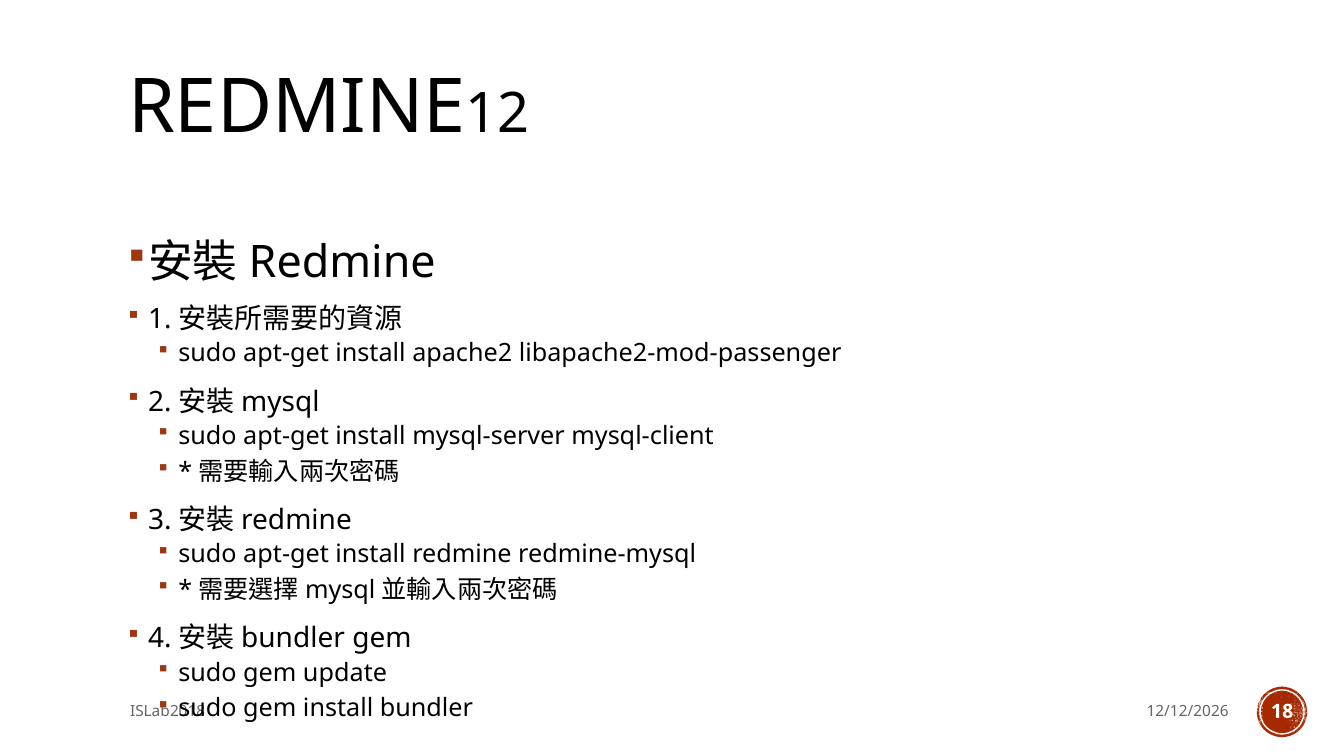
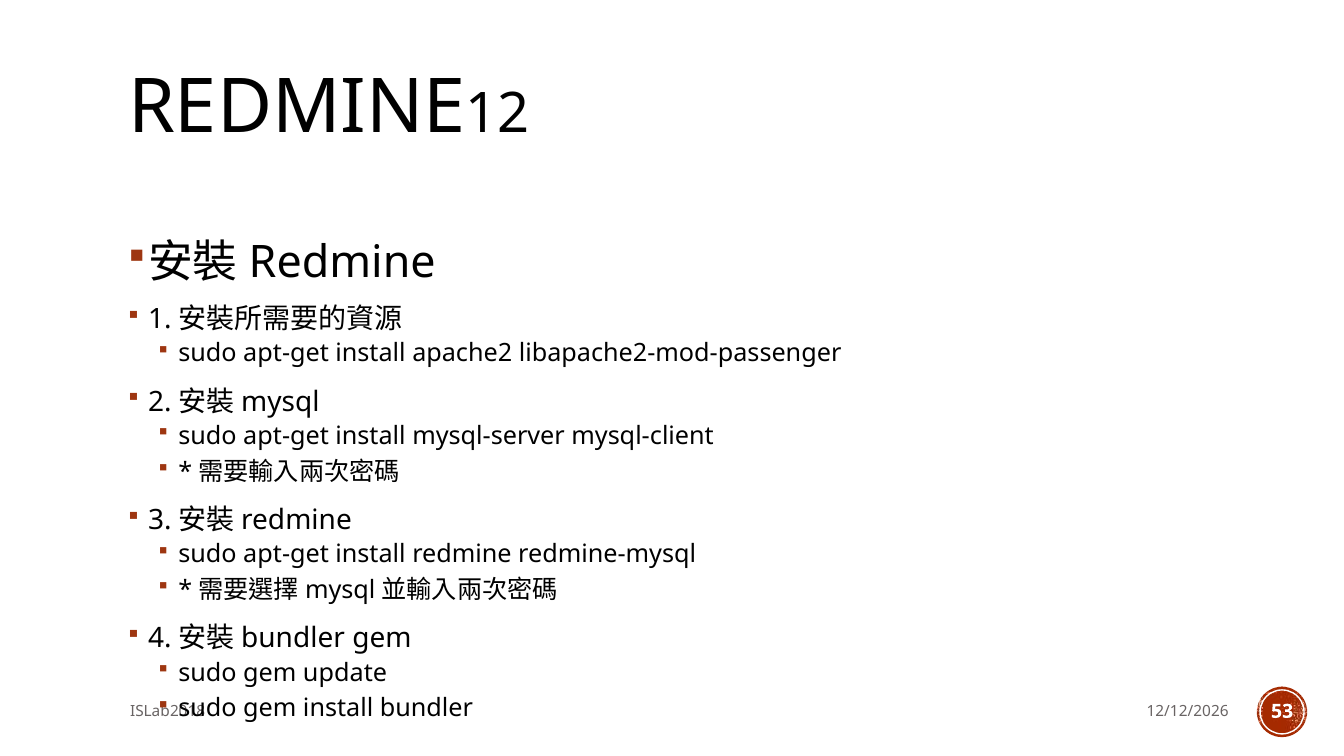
18: 18 -> 53 (1282, 711)
